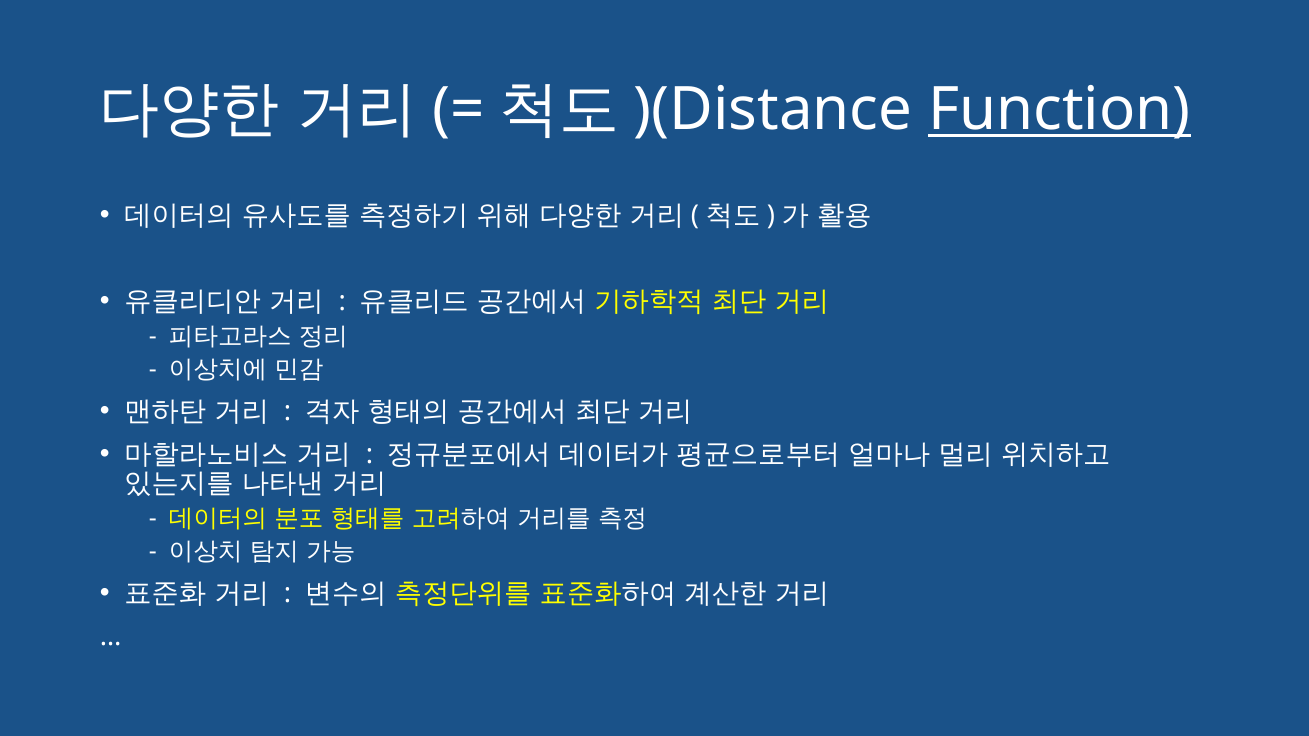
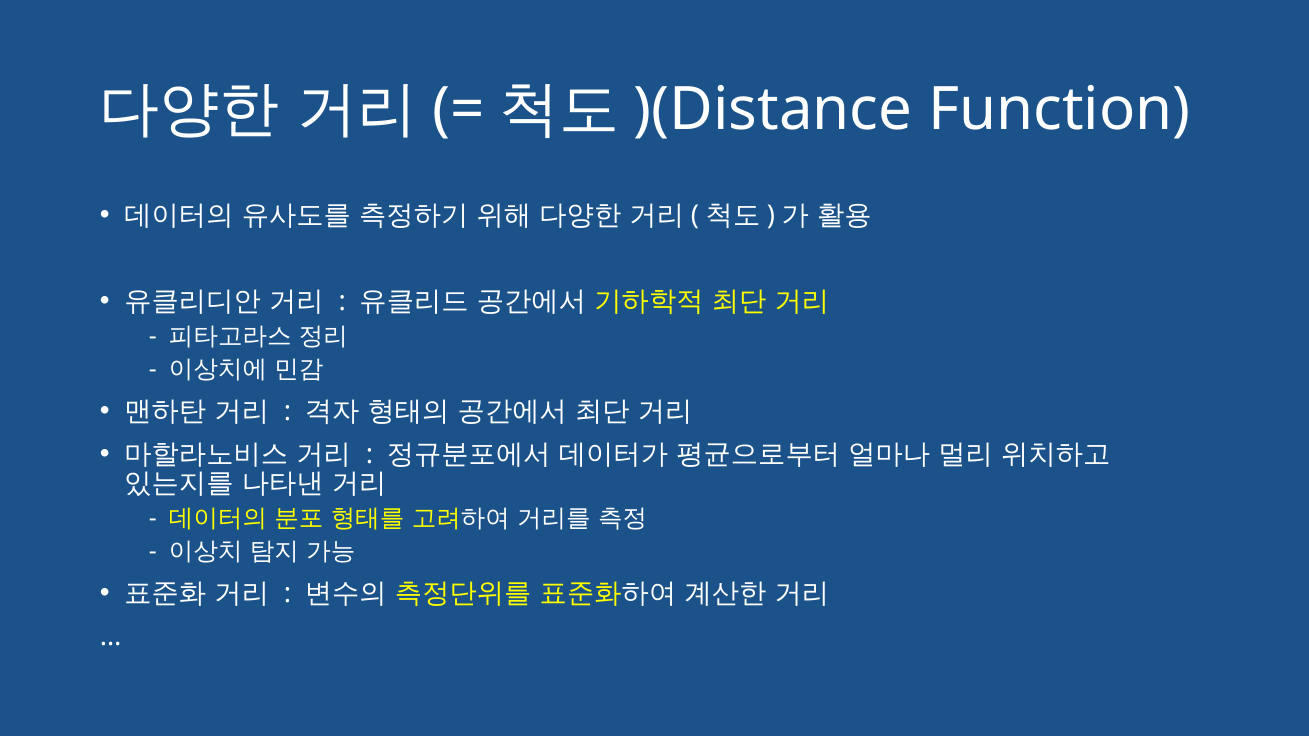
Function underline: present -> none (1059, 110)
